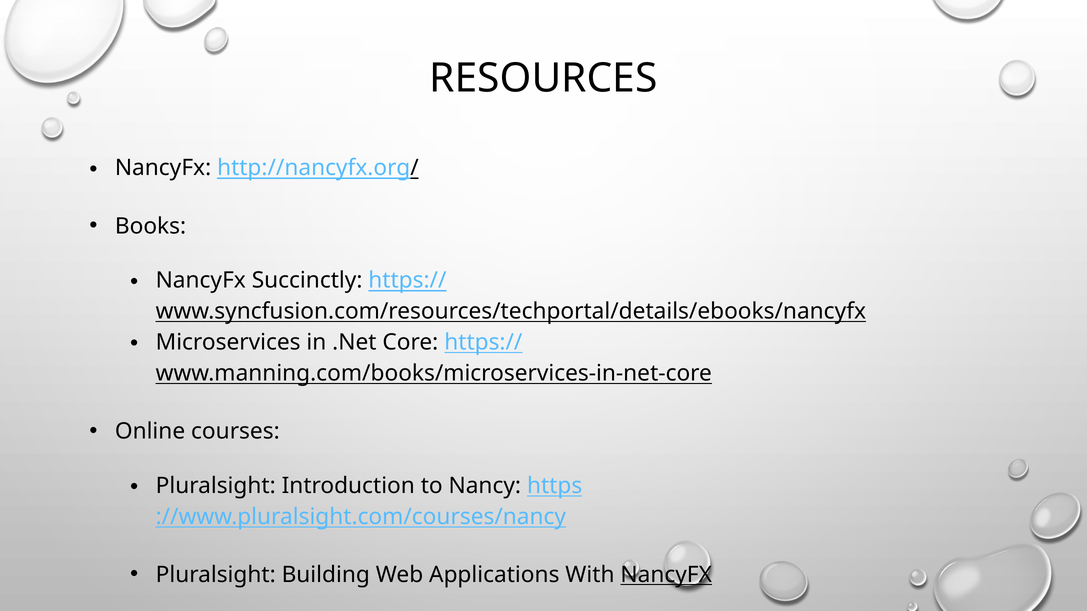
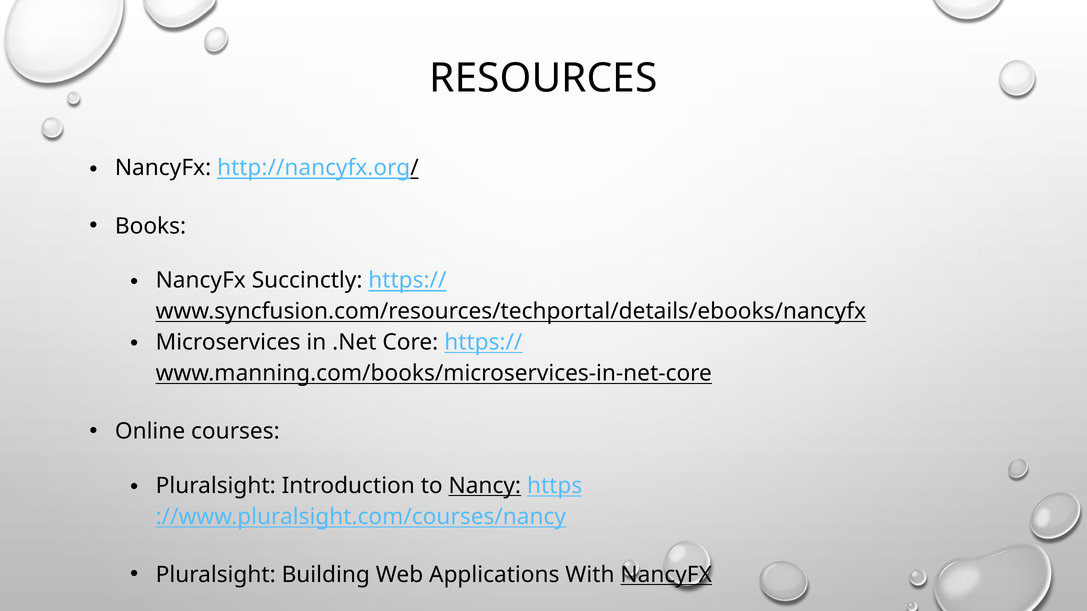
Nancy underline: none -> present (485, 486)
